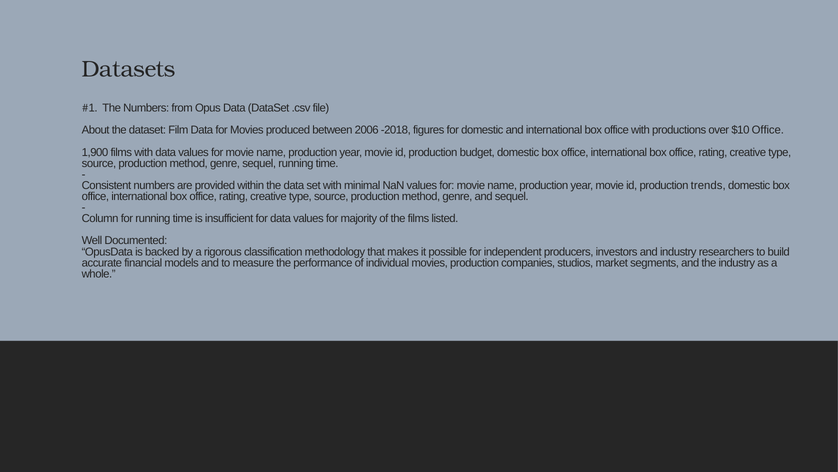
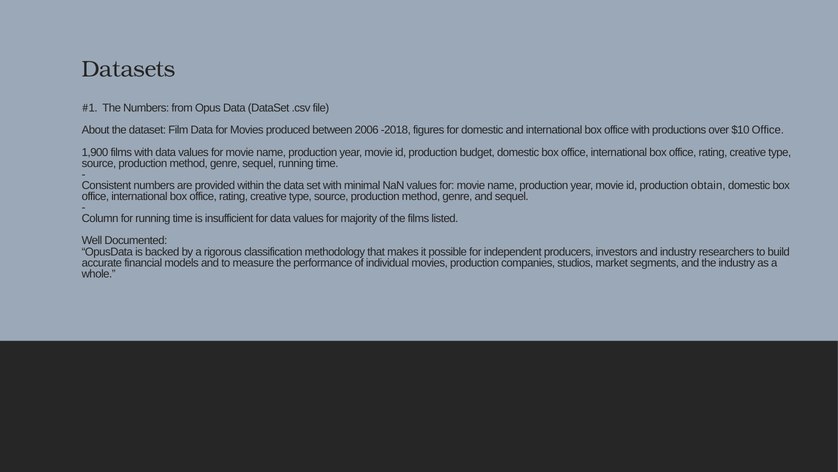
trends: trends -> obtain (708, 185)
